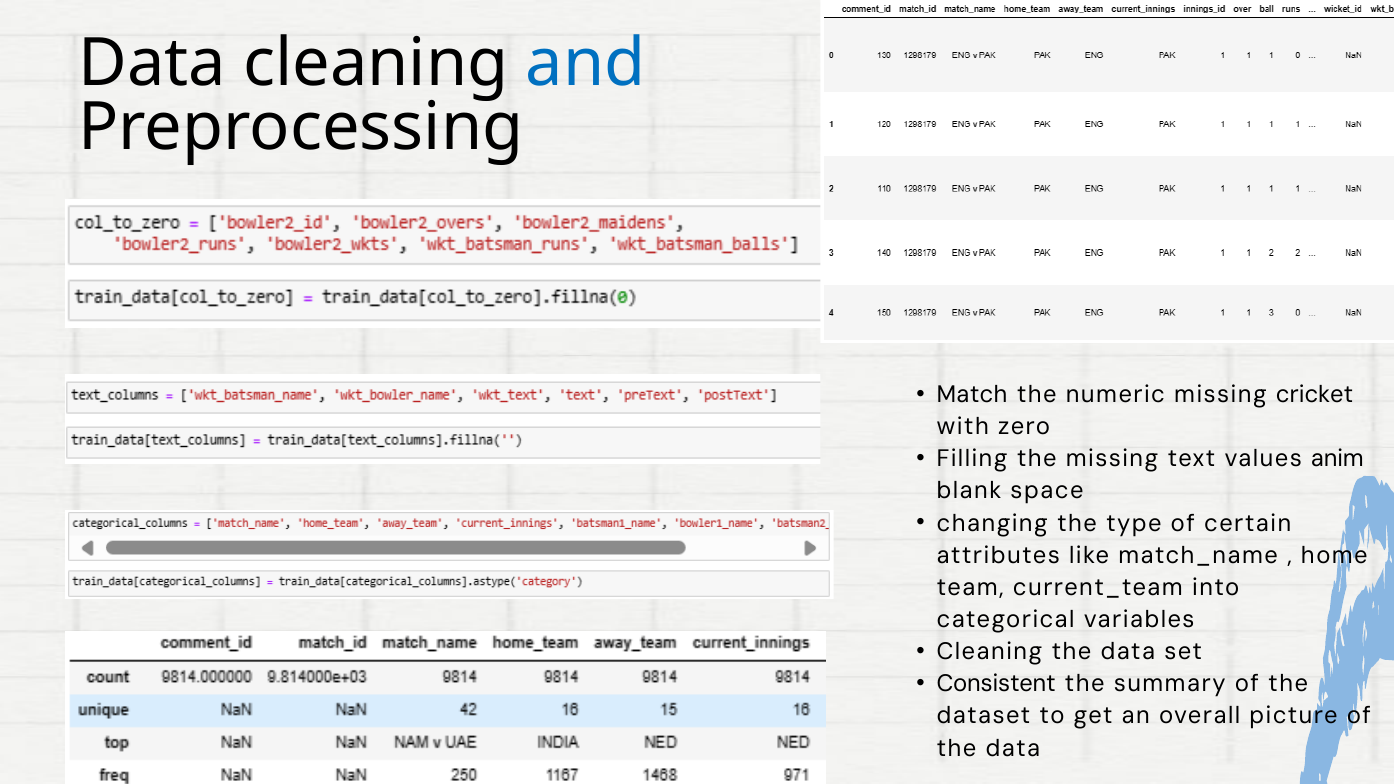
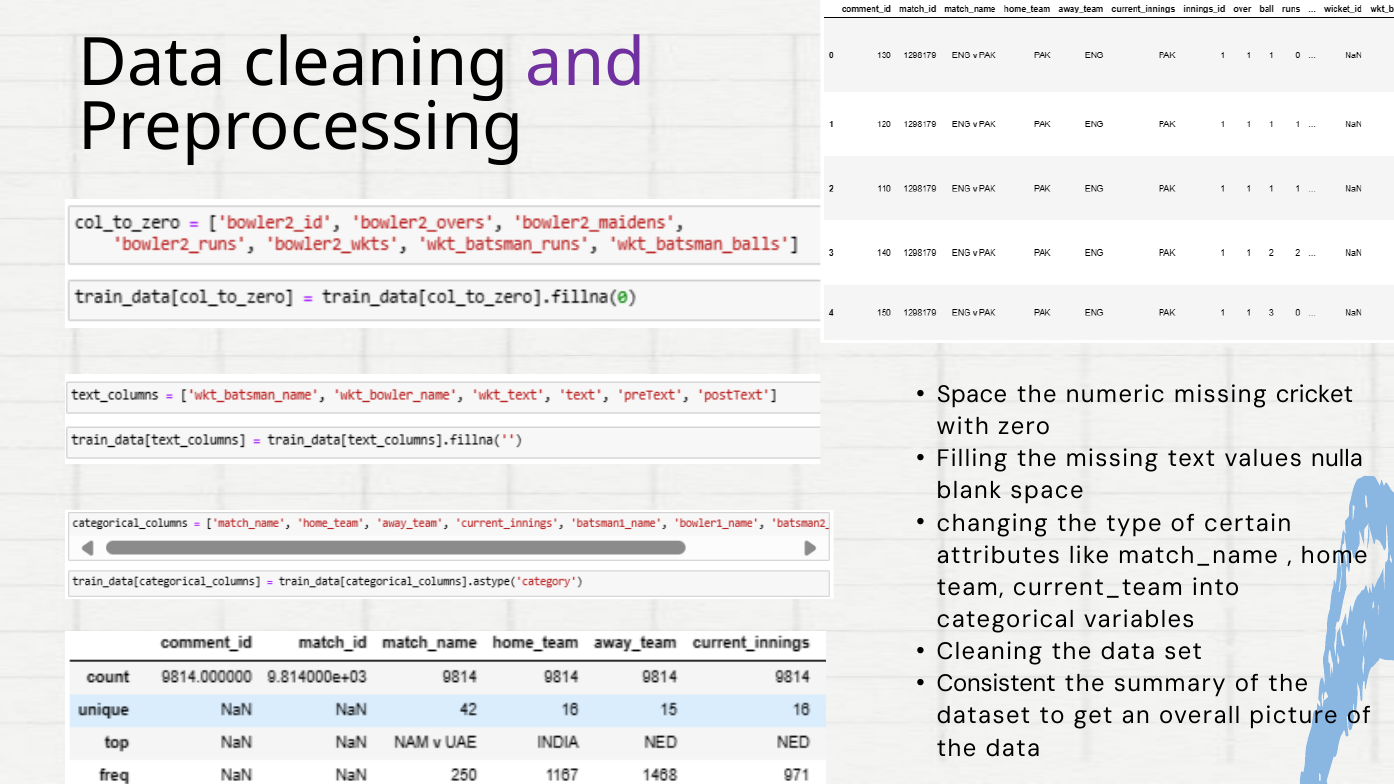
and colour: blue -> purple (586, 63)
Match: Match -> Space (972, 395)
anim: anim -> nulla (1337, 459)
